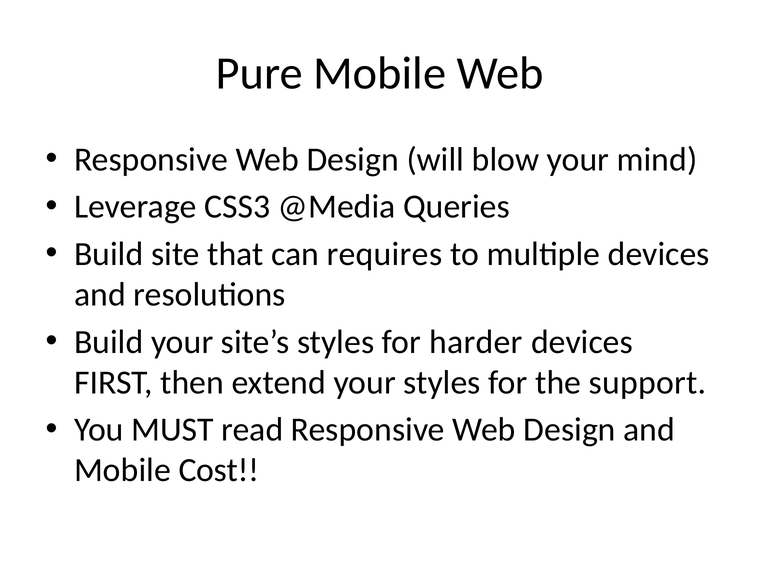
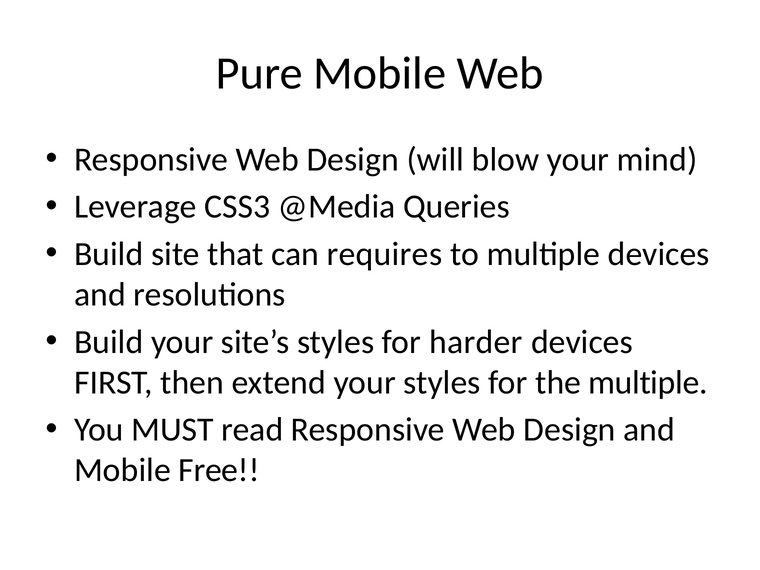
the support: support -> multiple (648, 382)
Cost: Cost -> Free (219, 470)
